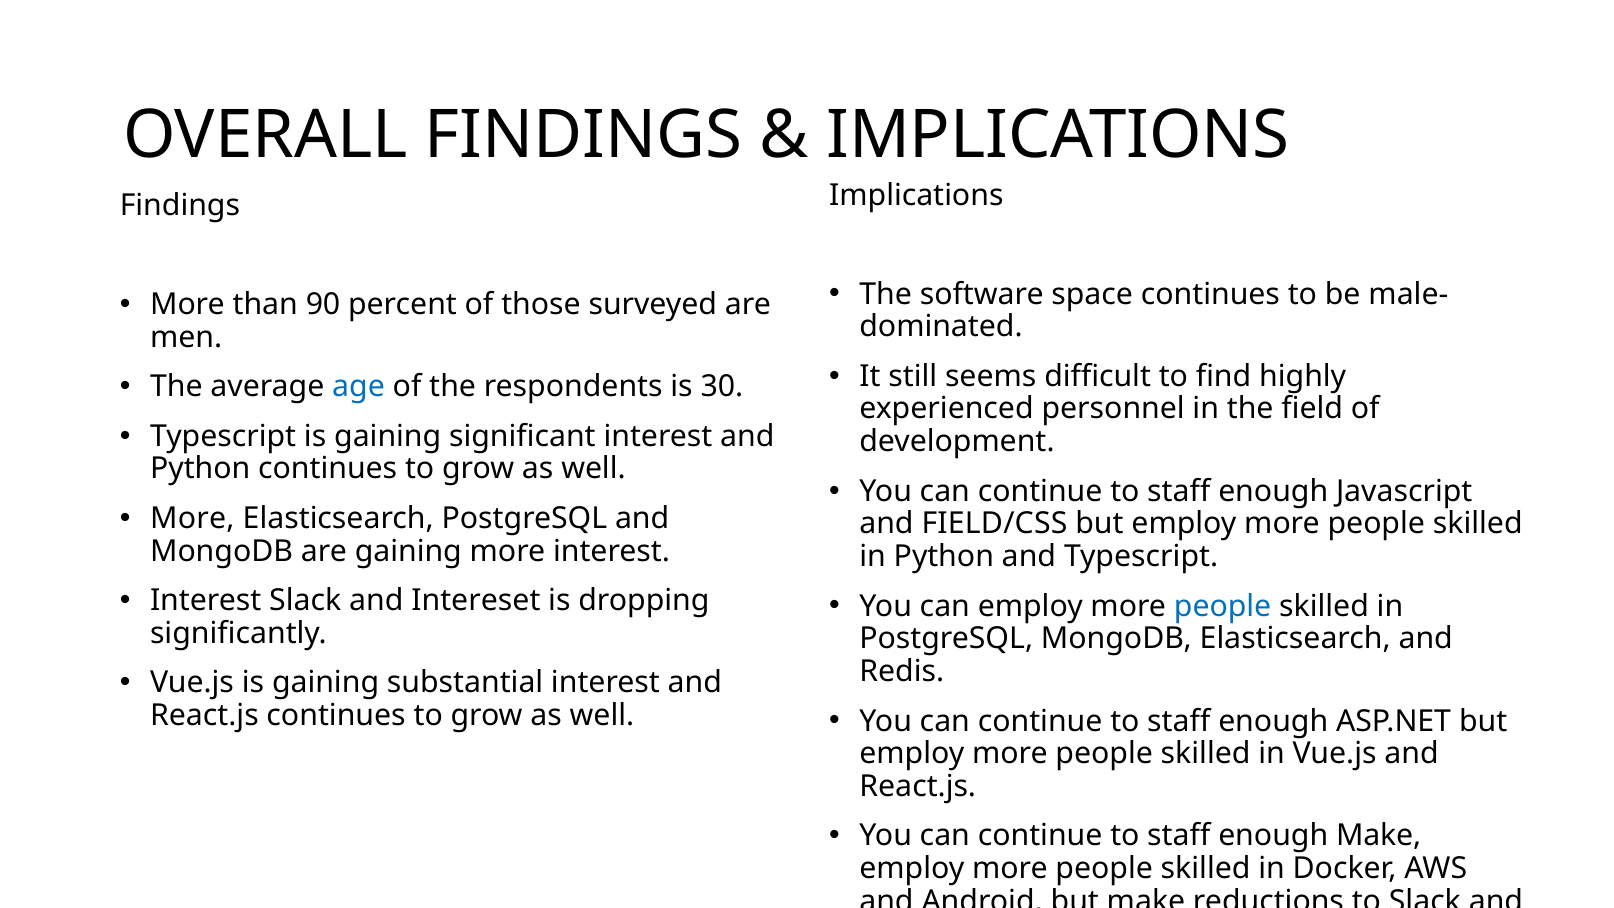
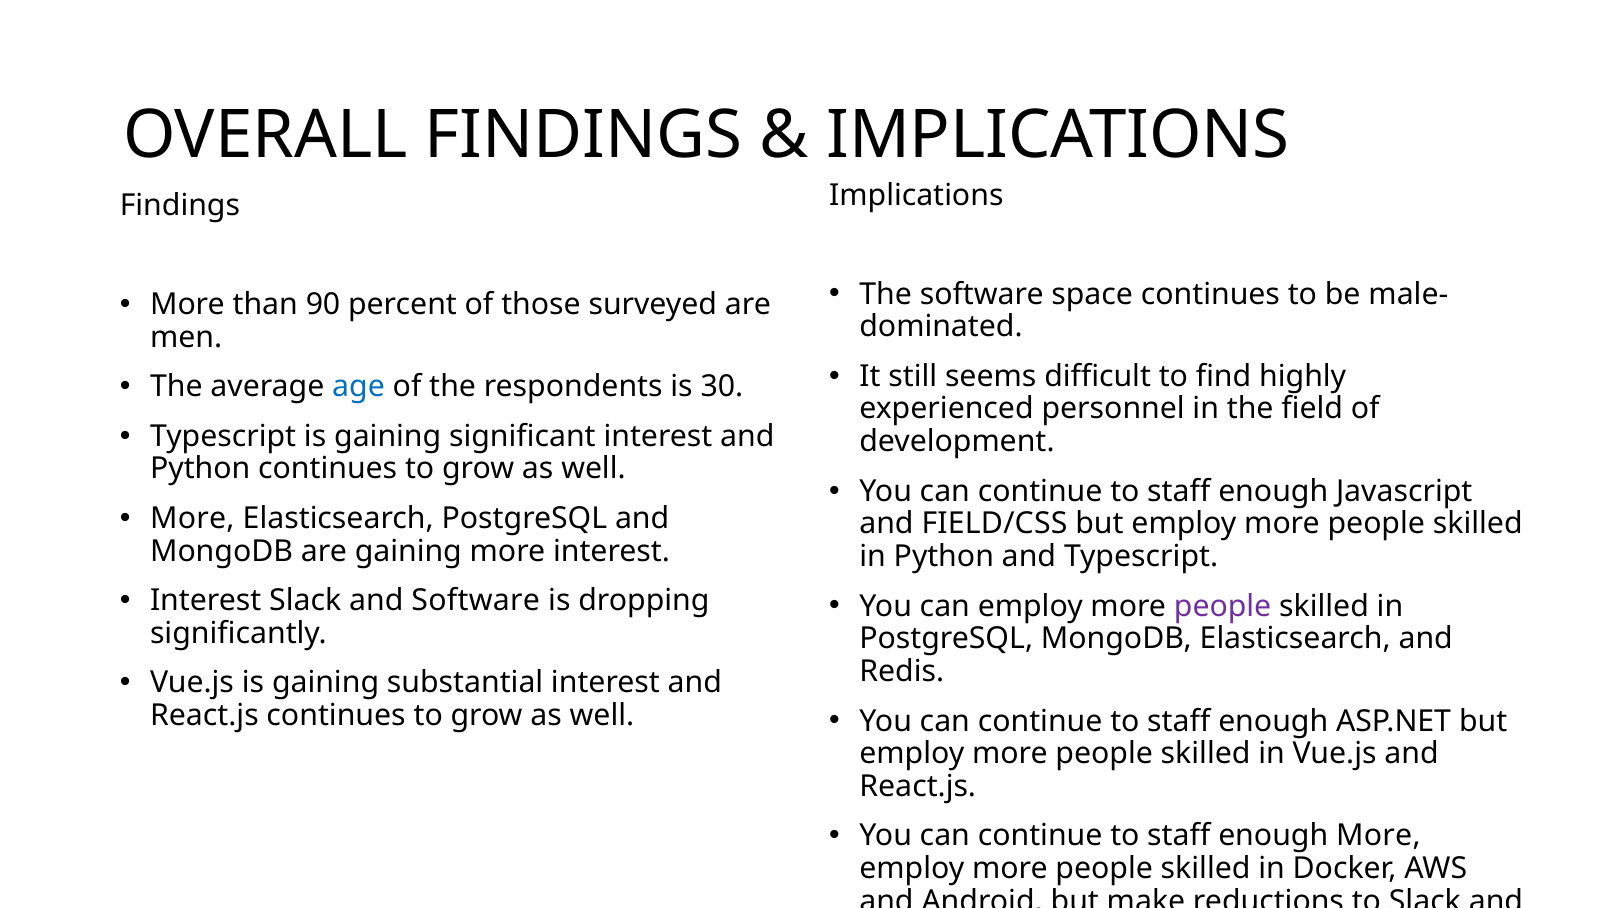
and Intereset: Intereset -> Software (476, 601)
people colour: blue -> purple (1223, 606)
enough Make: Make -> More (1378, 836)
